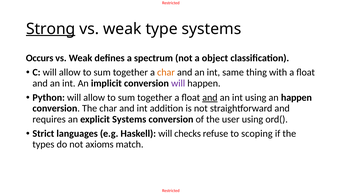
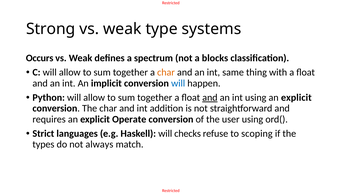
Strong underline: present -> none (51, 29)
object: object -> blocks (215, 58)
will colour: purple -> blue (178, 83)
using an happen: happen -> explicit (296, 97)
explicit Systems: Systems -> Operate (129, 119)
axioms: axioms -> always (99, 144)
